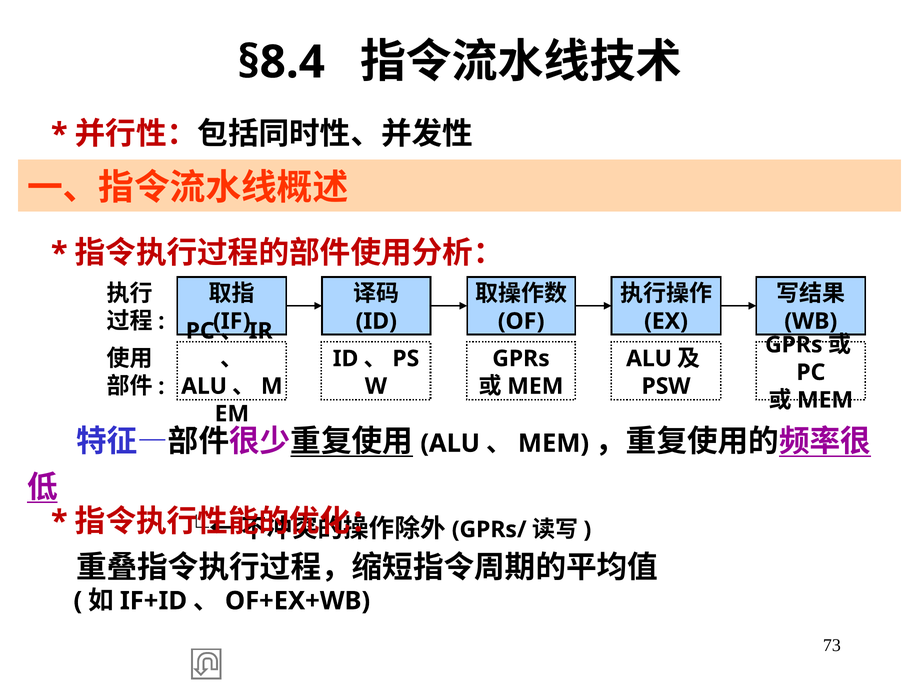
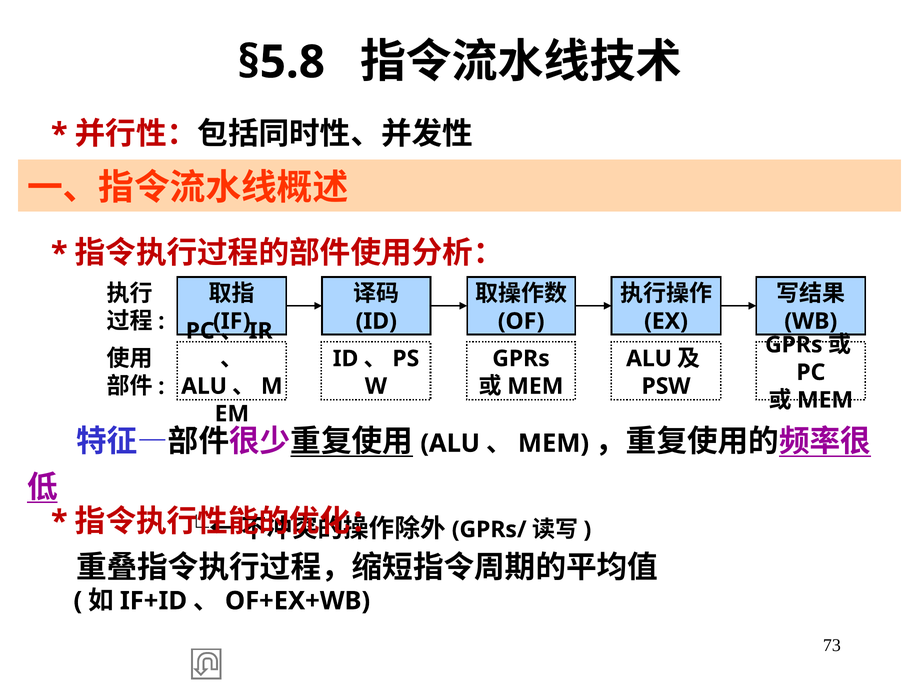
§8.4: §8.4 -> §5.8 (281, 62)
